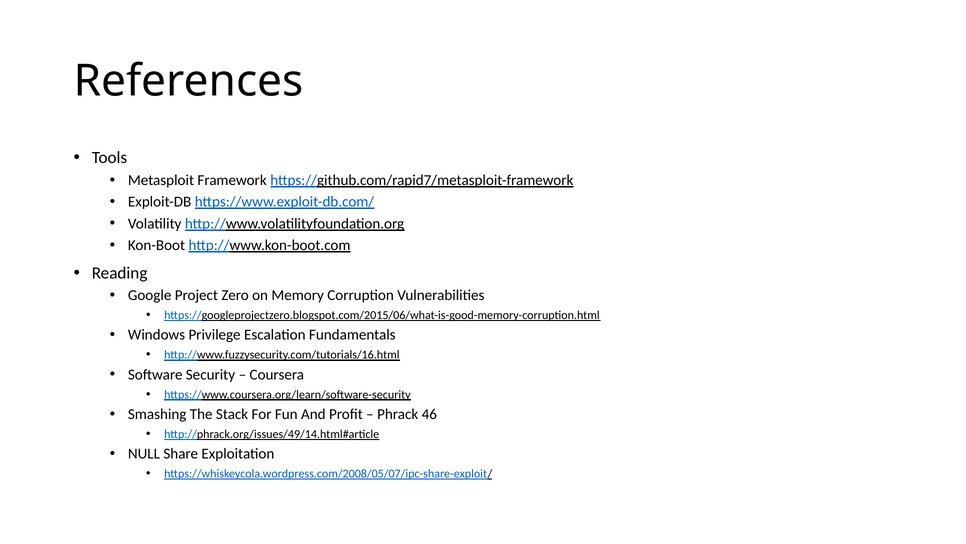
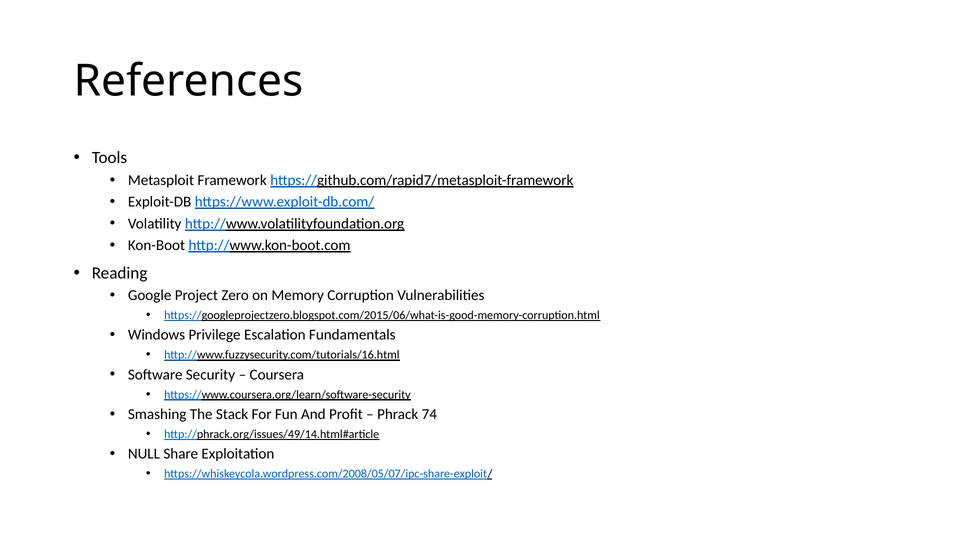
46: 46 -> 74 (429, 414)
